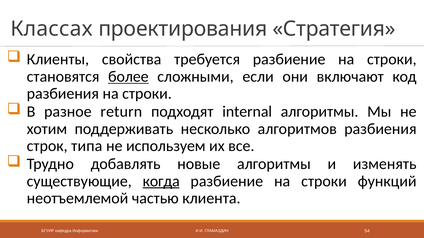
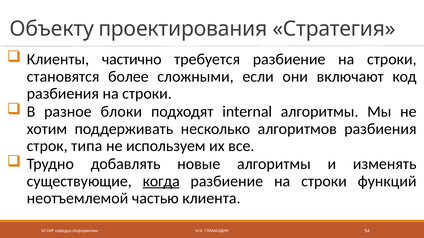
Классах: Классах -> Объекту (52, 29)
свойства: свойства -> частично (132, 59)
более underline: present -> none (128, 77)
return: return -> блоки (121, 112)
